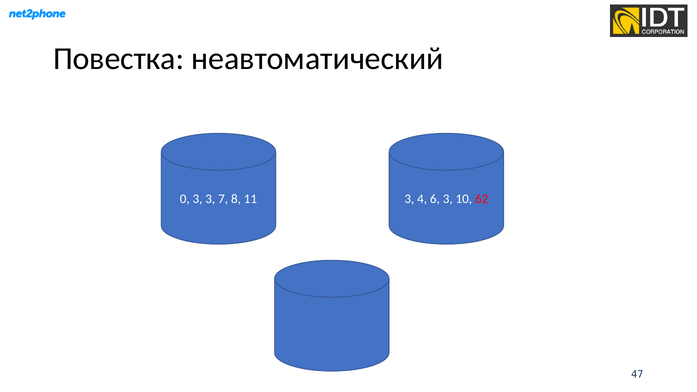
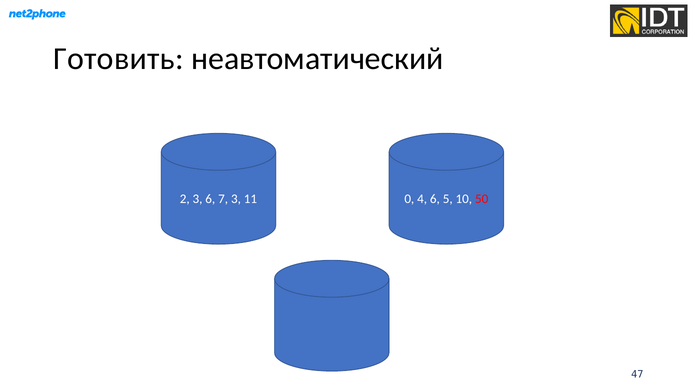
Повестка: Повестка -> Готовить (118, 59)
0: 0 -> 2 (185, 199)
3 3: 3 -> 6 (210, 199)
7 8: 8 -> 3 (236, 199)
11 3: 3 -> 0 (409, 199)
6 3: 3 -> 5 (448, 199)
62: 62 -> 50 (482, 199)
